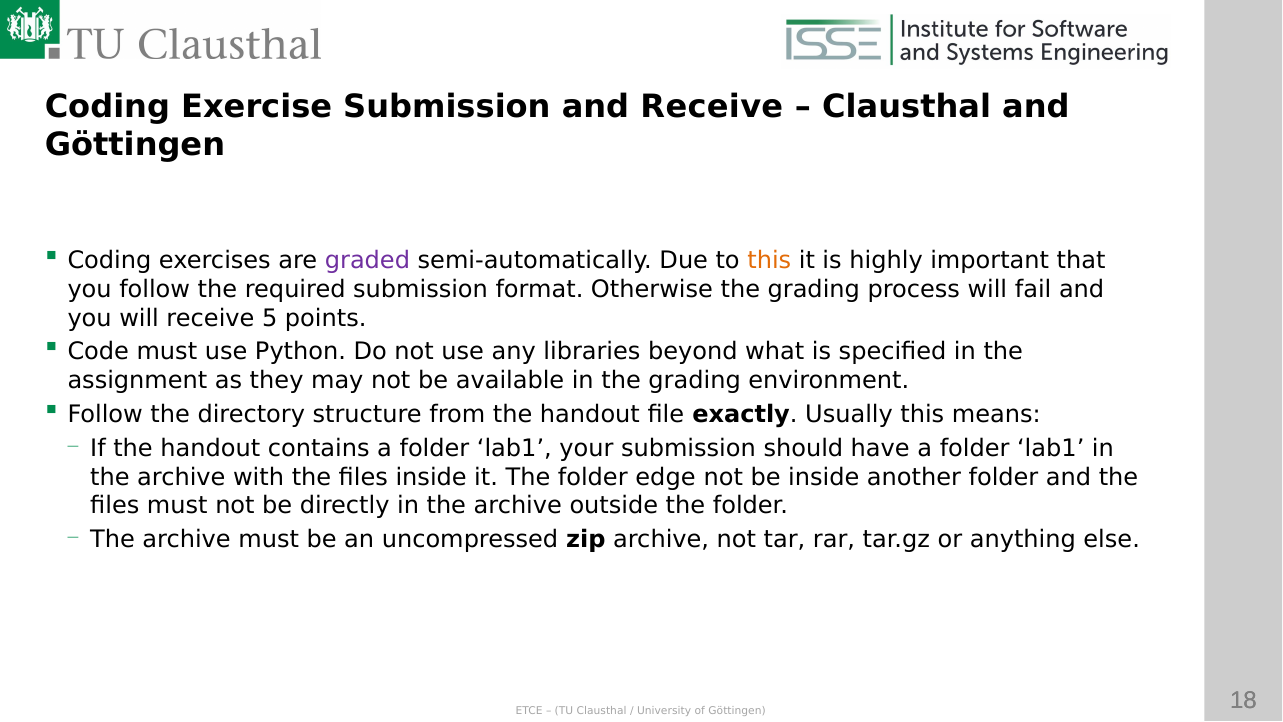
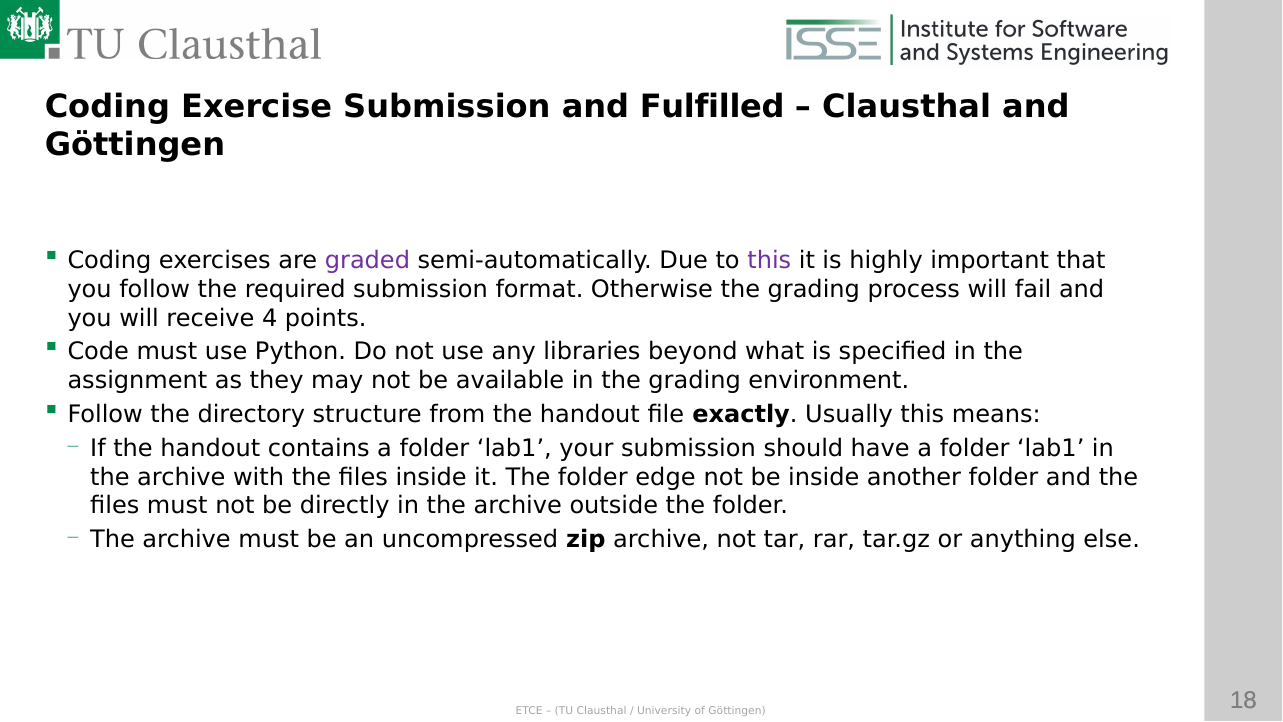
and Receive: Receive -> Fulfilled (712, 107)
this colour: orange -> purple (769, 260)
5: 5 -> 4 (270, 318)
